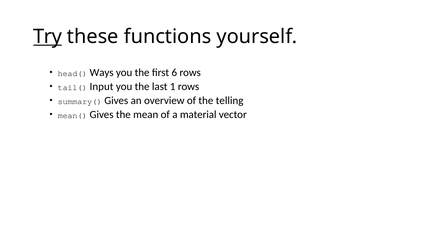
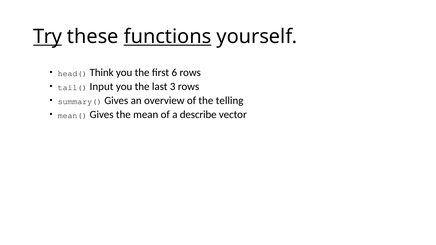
functions underline: none -> present (168, 37)
Ways: Ways -> Think (102, 73)
1: 1 -> 3 (173, 87)
material: material -> describe (198, 115)
